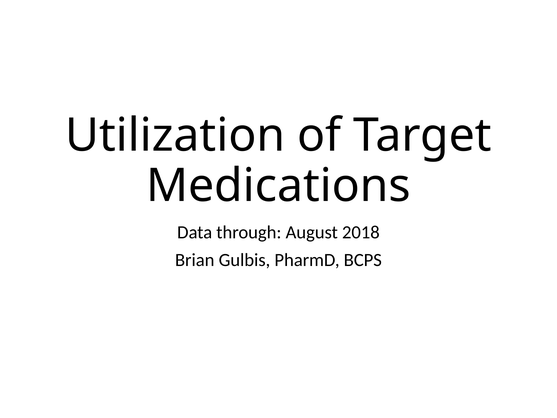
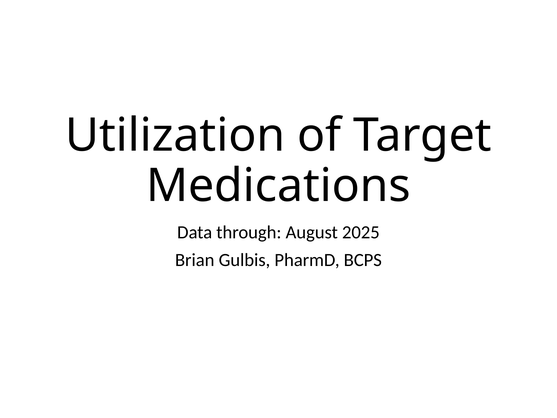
2018: 2018 -> 2025 (361, 232)
